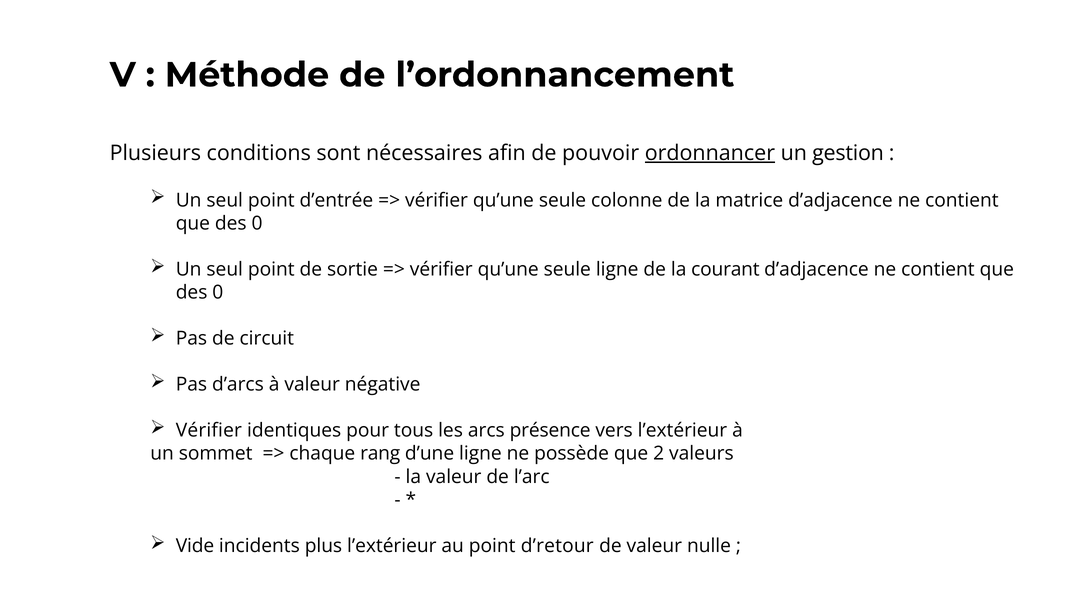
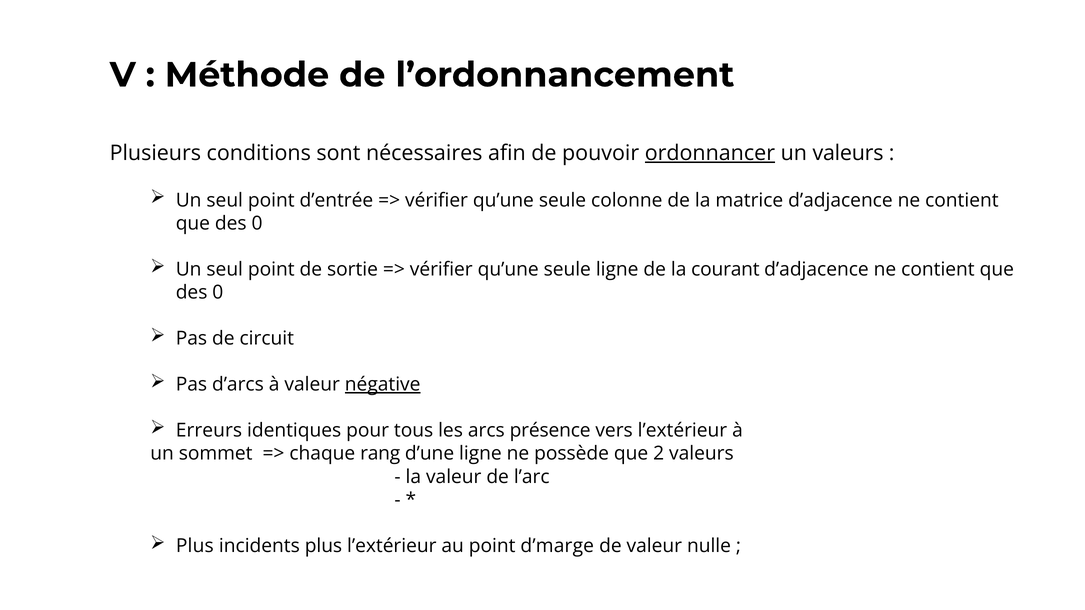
un gestion: gestion -> valeurs (848, 153)
négative underline: none -> present (383, 385)
Vérifier: Vérifier -> Erreurs (209, 431)
Vide: Vide -> Plus (195, 546)
d’retour: d’retour -> d’marge (557, 546)
